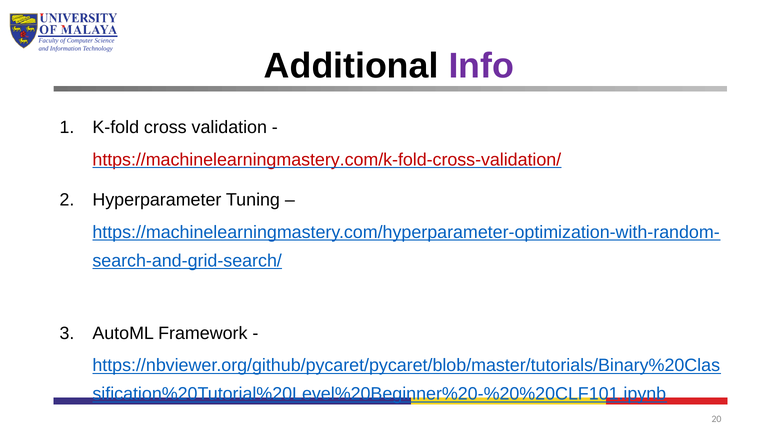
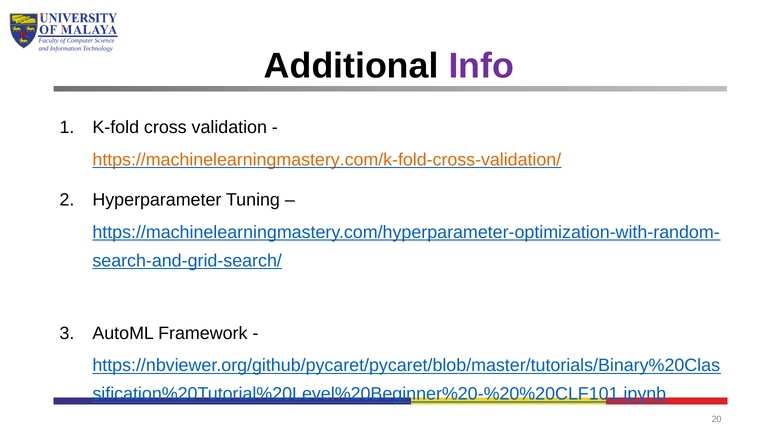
https://machinelearningmastery.com/k-fold-cross-validation/ colour: red -> orange (327, 160)
